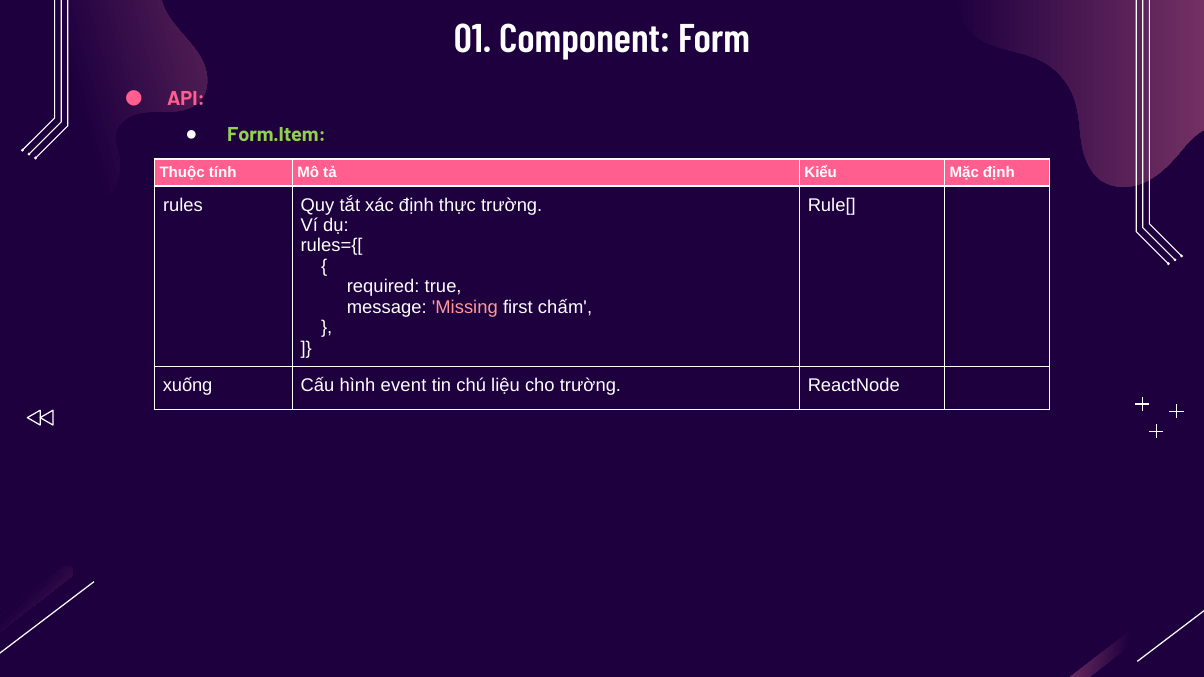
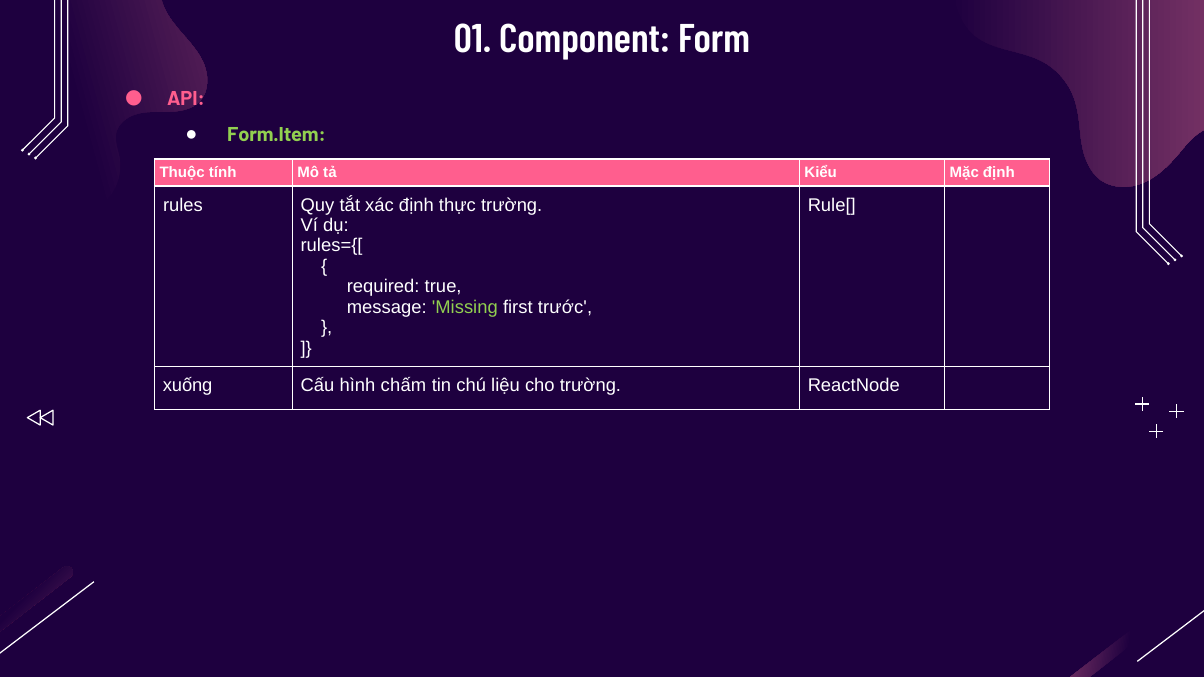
Missing colour: pink -> light green (465, 307)
chấm: chấm -> trước (565, 307)
event: event -> chấm (404, 386)
